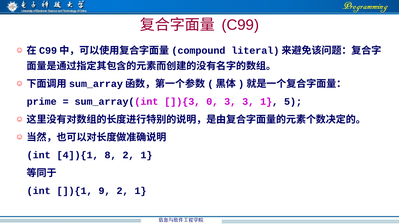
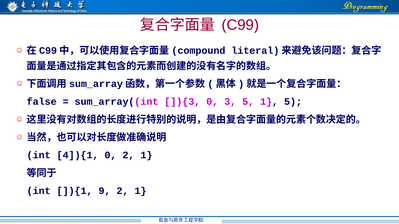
prime: prime -> false (42, 102)
3 3: 3 -> 5 (248, 102)
4]){1 8: 8 -> 0 (111, 156)
